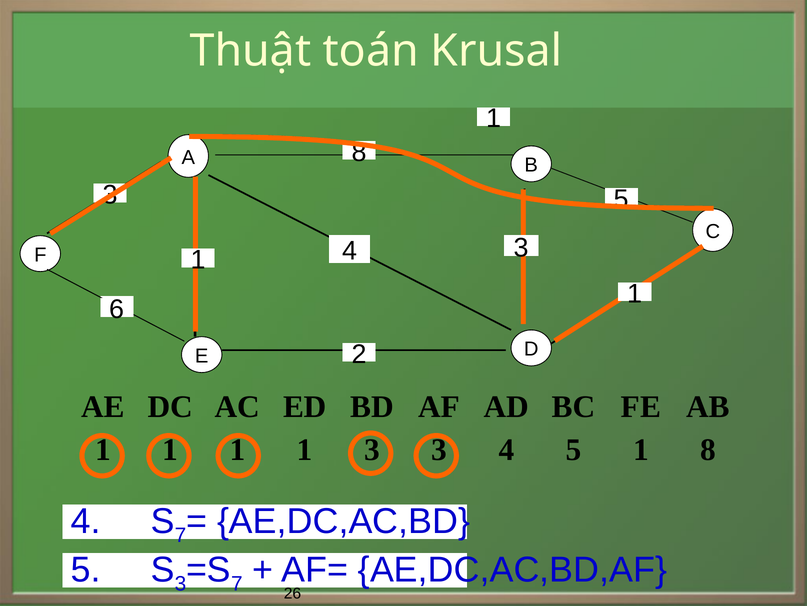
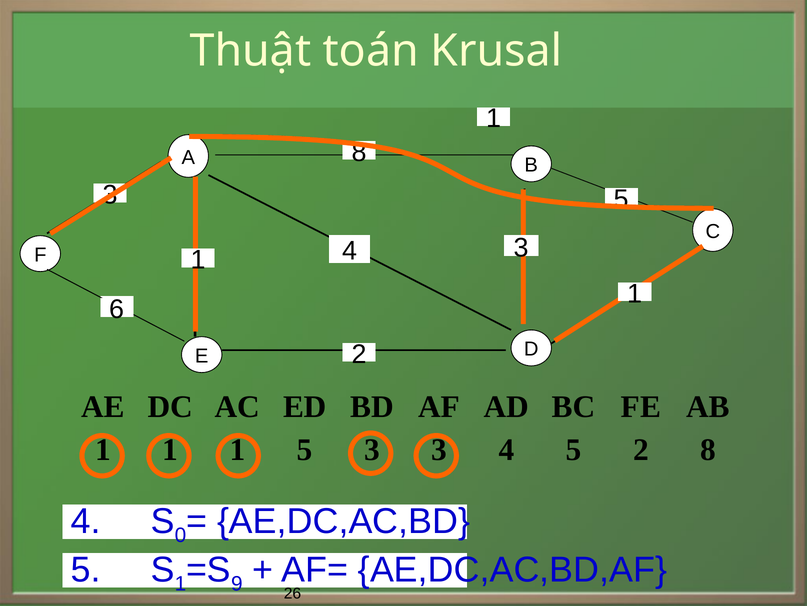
1: 1 -> 5 (305, 449)
5 1: 1 -> 2 (641, 449)
7: 7 -> 0 (180, 535)
3: 3 -> 1 (180, 583)
7: 7 -> 9 (237, 583)
